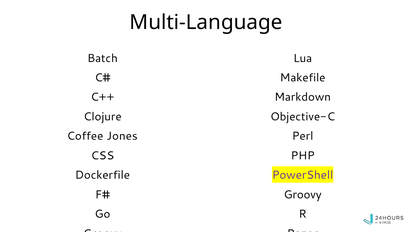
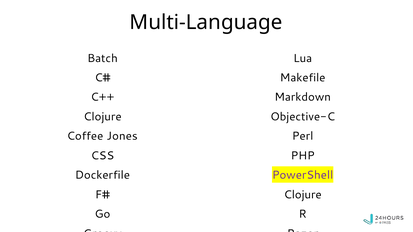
Groovy: Groovy -> Clojure (303, 195)
